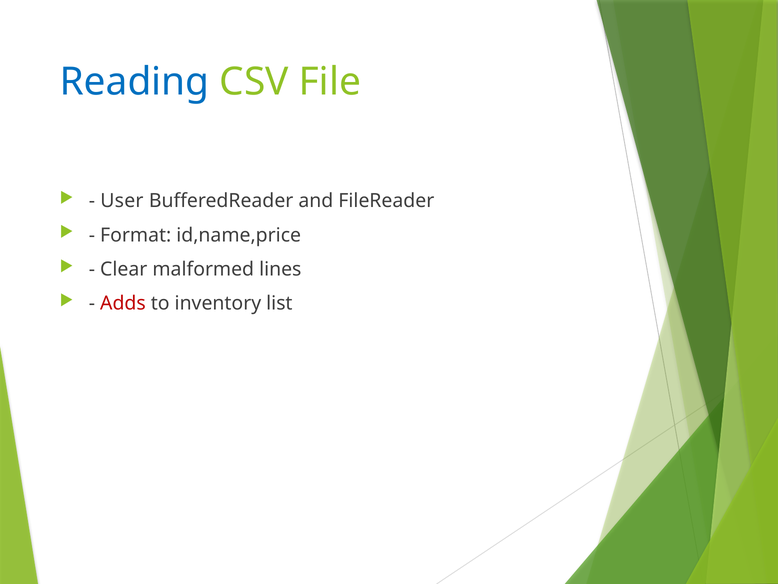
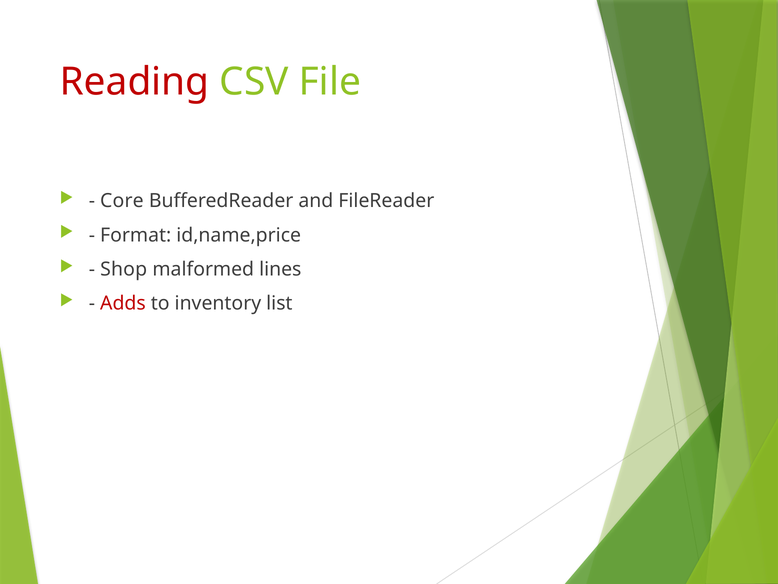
Reading colour: blue -> red (135, 82)
User: User -> Core (122, 201)
Clear: Clear -> Shop (124, 269)
